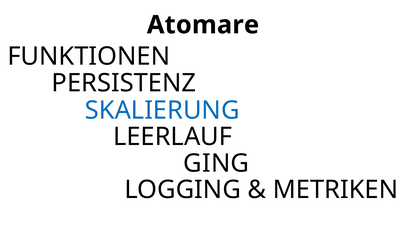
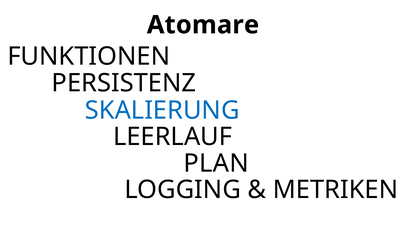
GING: GING -> PLAN (216, 163)
